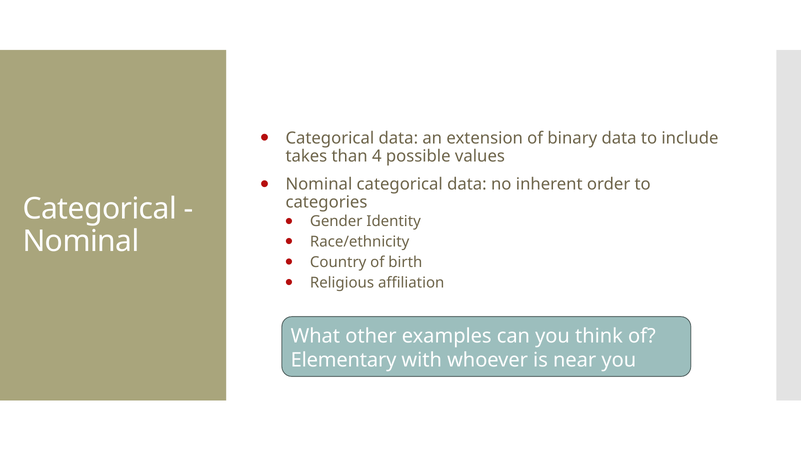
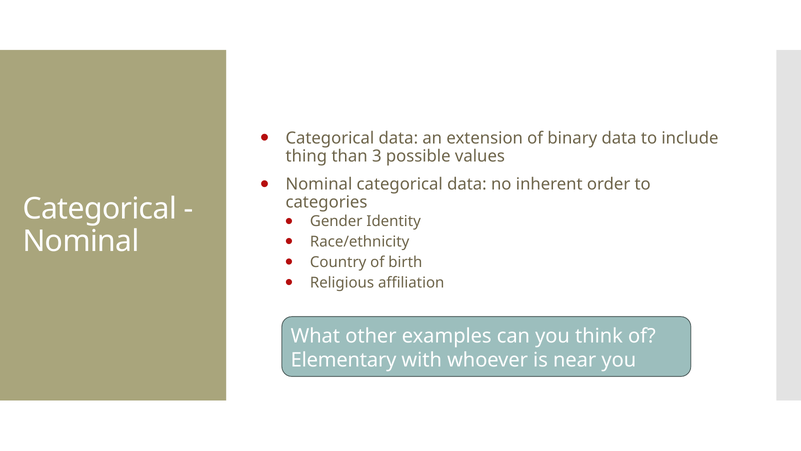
takes: takes -> thing (306, 156)
4: 4 -> 3 (377, 156)
